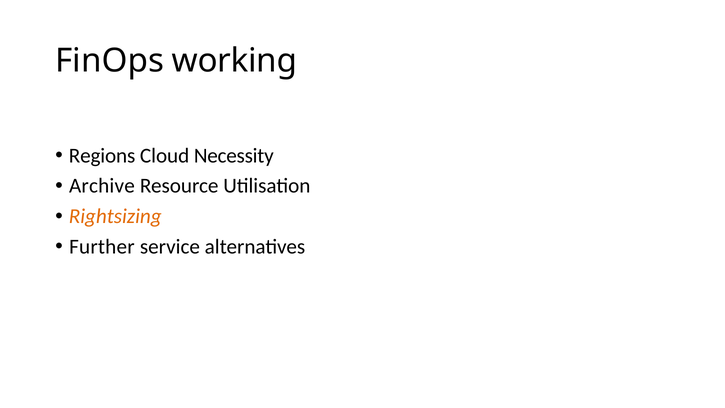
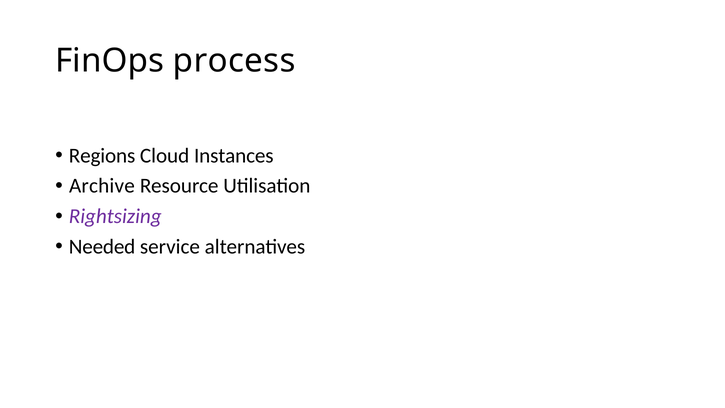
working: working -> process (234, 61)
Necessity: Necessity -> Instances (234, 156)
Rightsizing colour: orange -> purple (115, 216)
Further: Further -> Needed (102, 247)
